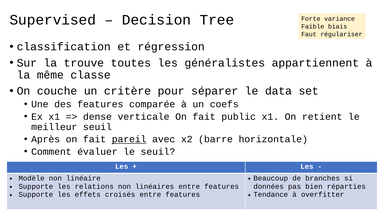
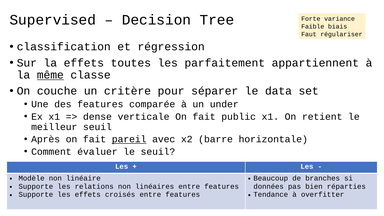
la trouve: trouve -> effets (84, 63)
généralistes: généralistes -> parfaitement (225, 63)
même underline: none -> present (50, 75)
coefs: coefs -> under (224, 104)
